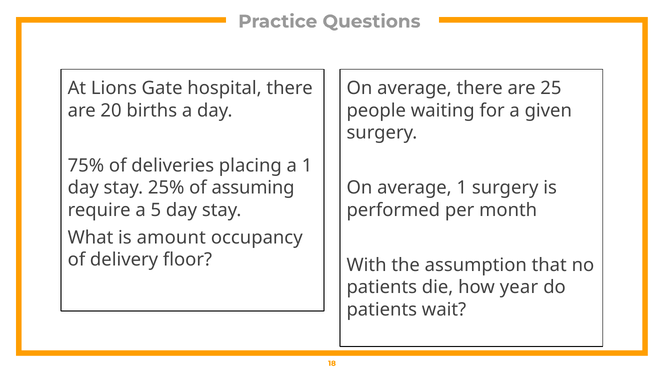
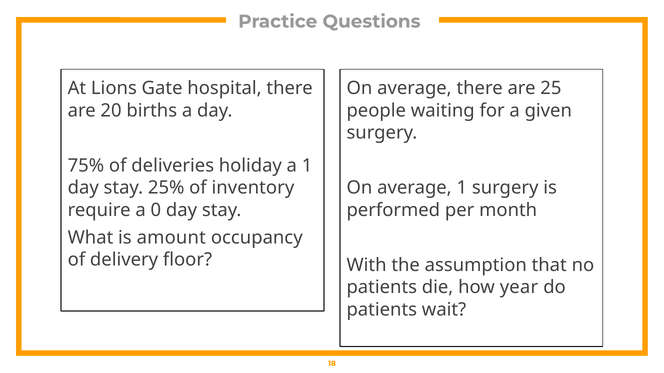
placing: placing -> holiday (250, 166)
assuming: assuming -> inventory (253, 188)
5: 5 -> 0 (156, 210)
